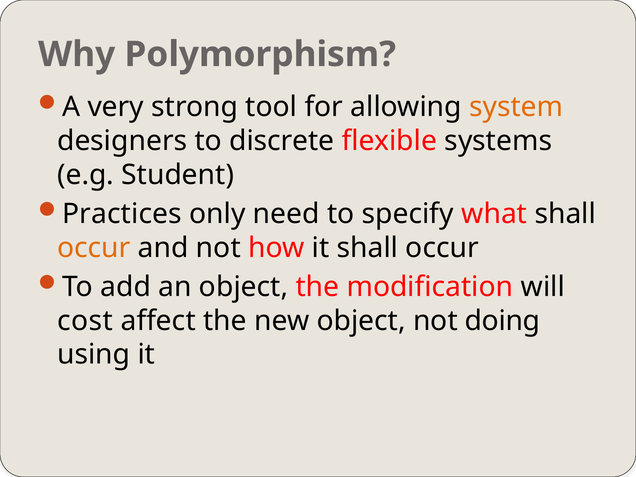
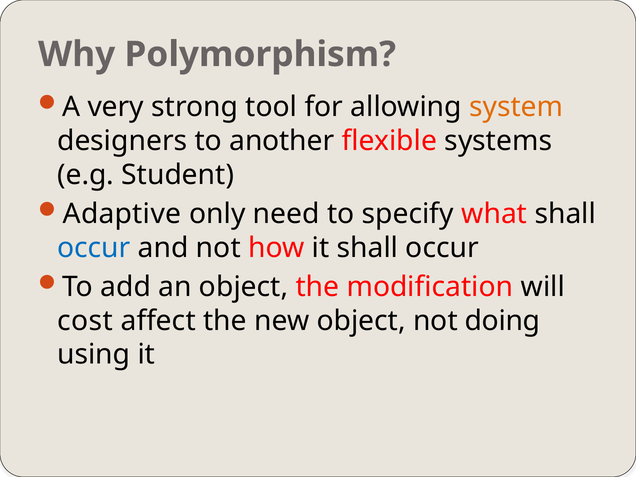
discrete: discrete -> another (282, 141)
Practices: Practices -> Adaptive (122, 214)
occur colour: orange -> blue (94, 248)
